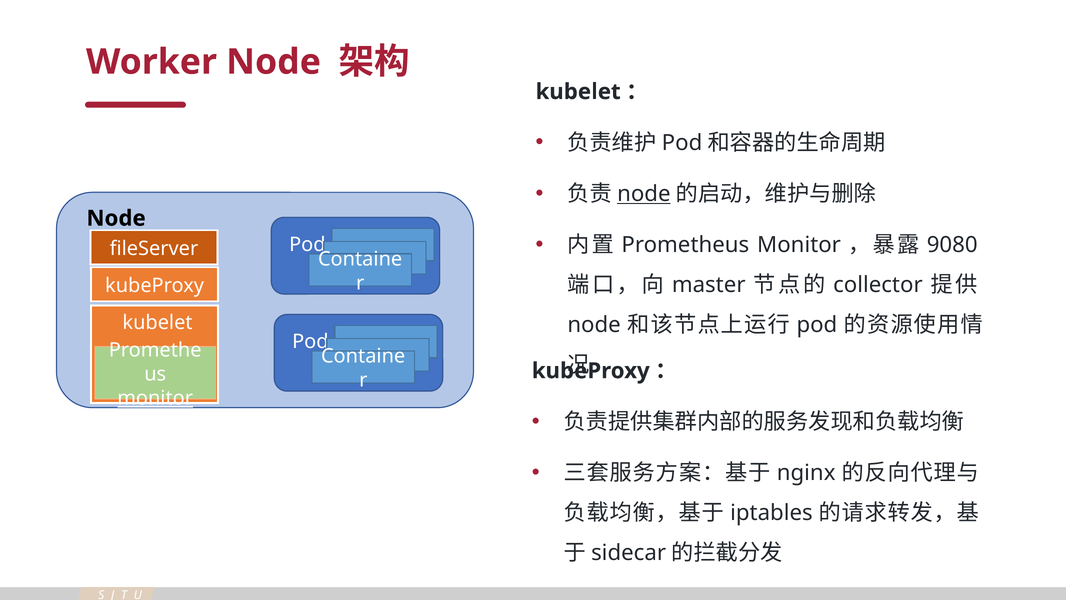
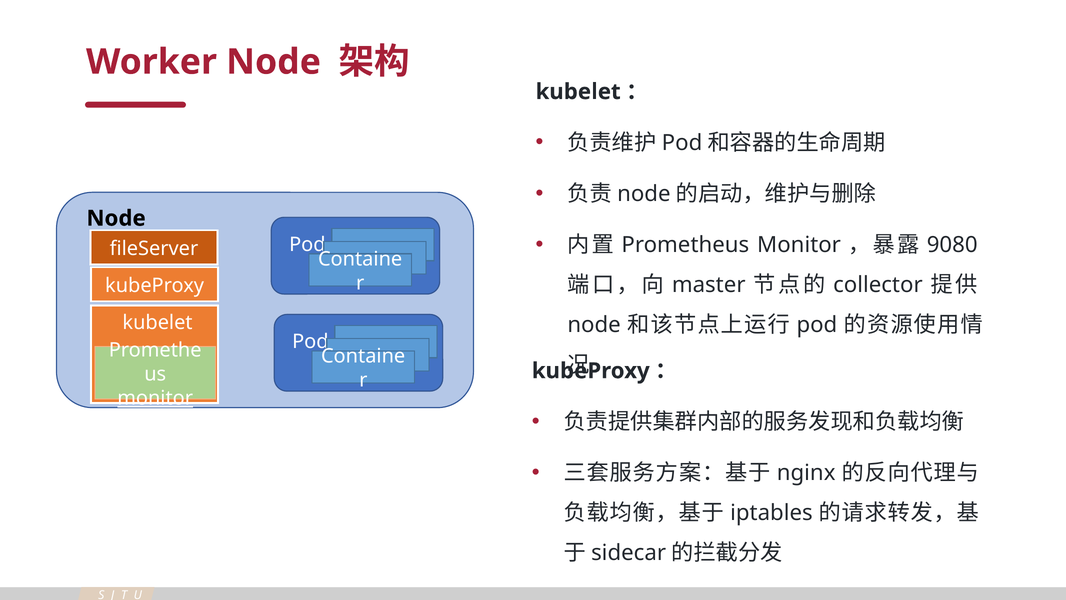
node underline: present -> none (644, 194)
